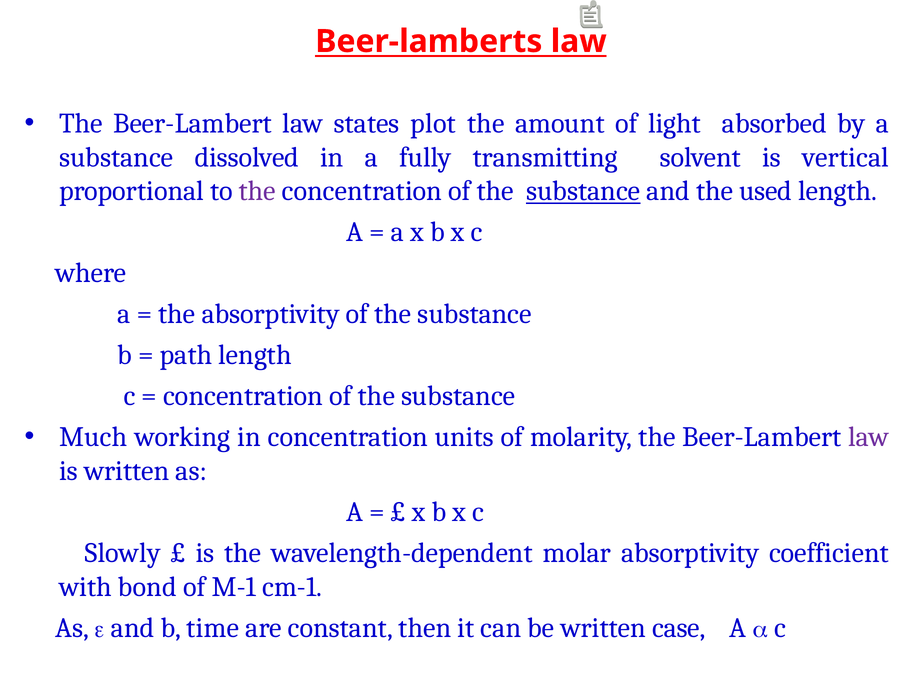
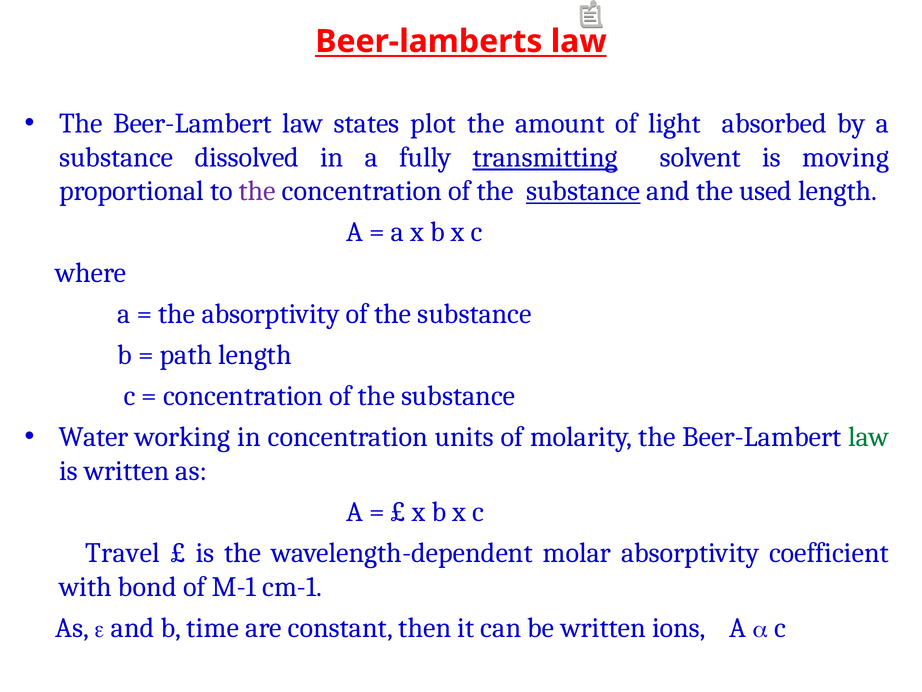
transmitting underline: none -> present (545, 157)
vertical: vertical -> moving (845, 157)
Much: Much -> Water (94, 437)
law colour: purple -> green (869, 437)
Slowly: Slowly -> Travel (123, 553)
case: case -> ions (679, 627)
